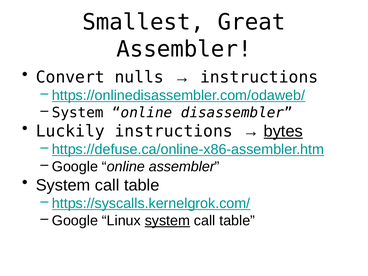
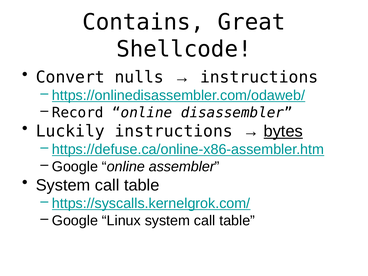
Smallest: Smallest -> Contains (143, 22)
Assembler: Assembler -> Shellcode (184, 49)
System: System -> Record (78, 113)
system underline: present -> none (167, 221)
